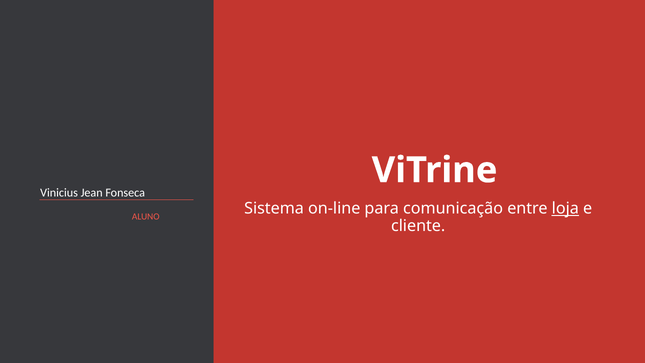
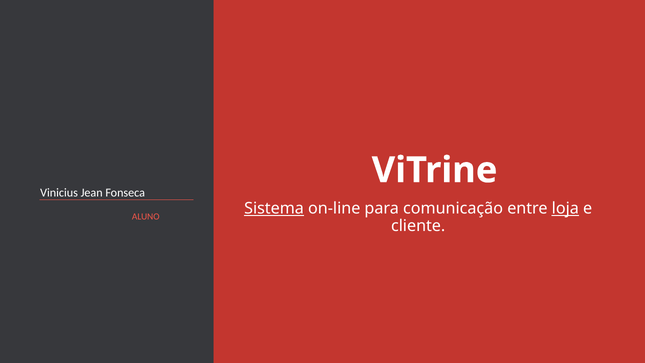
Sistema underline: none -> present (274, 208)
